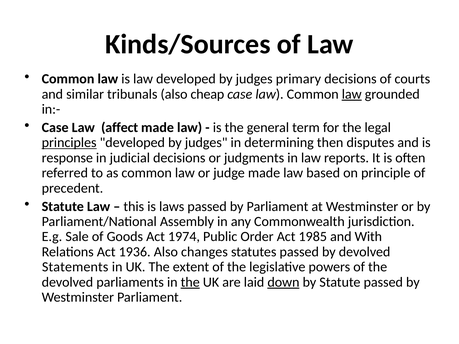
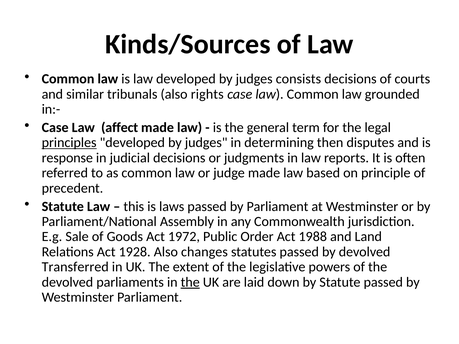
primary: primary -> consists (298, 79)
cheap: cheap -> rights (207, 94)
law underline: present -> none (352, 94)
1974: 1974 -> 1972 (184, 237)
1985: 1985 -> 1988 (313, 237)
With: With -> Land (368, 237)
1936: 1936 -> 1928 (135, 252)
Statements: Statements -> Transferred (75, 267)
down underline: present -> none (283, 282)
